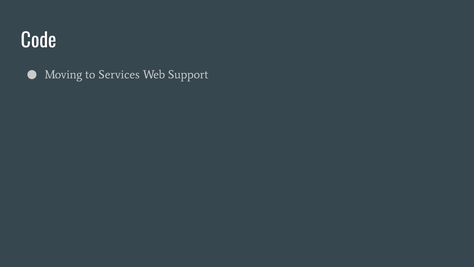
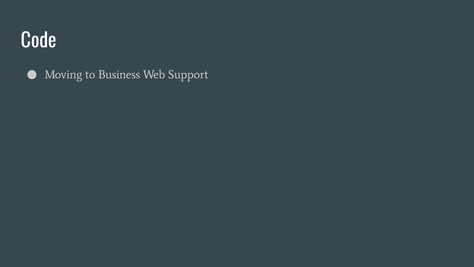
Services: Services -> Business (119, 75)
